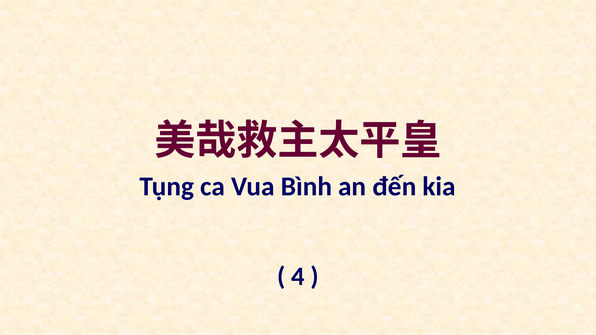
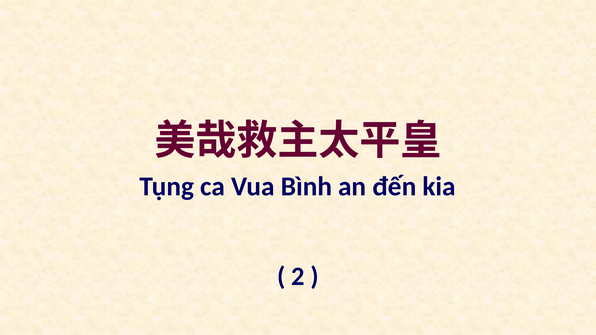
4: 4 -> 2 (298, 277)
